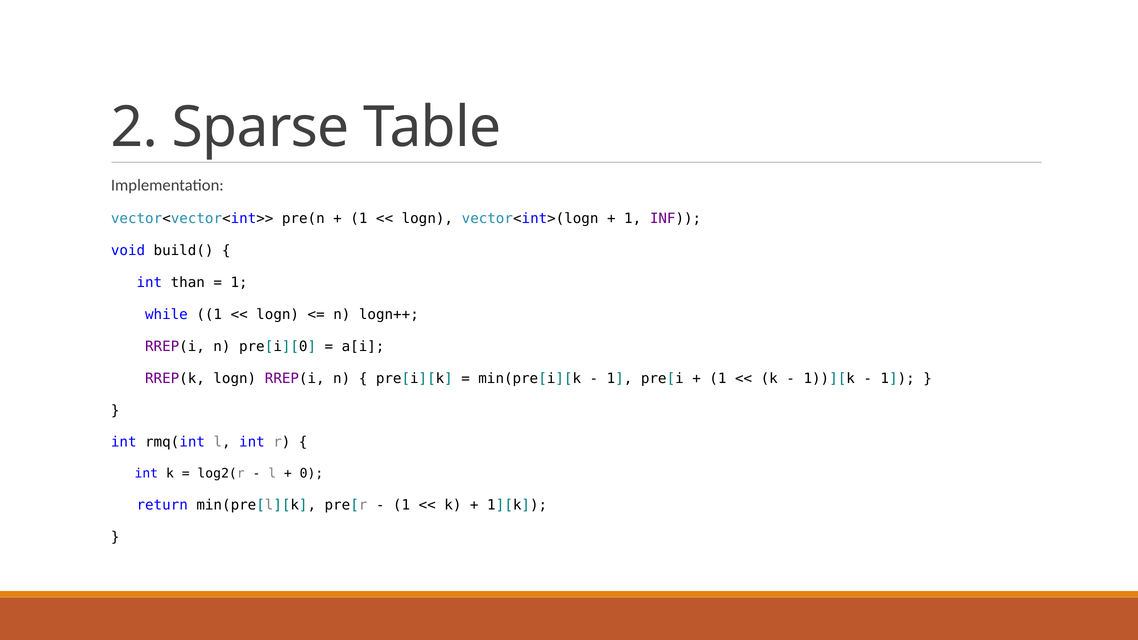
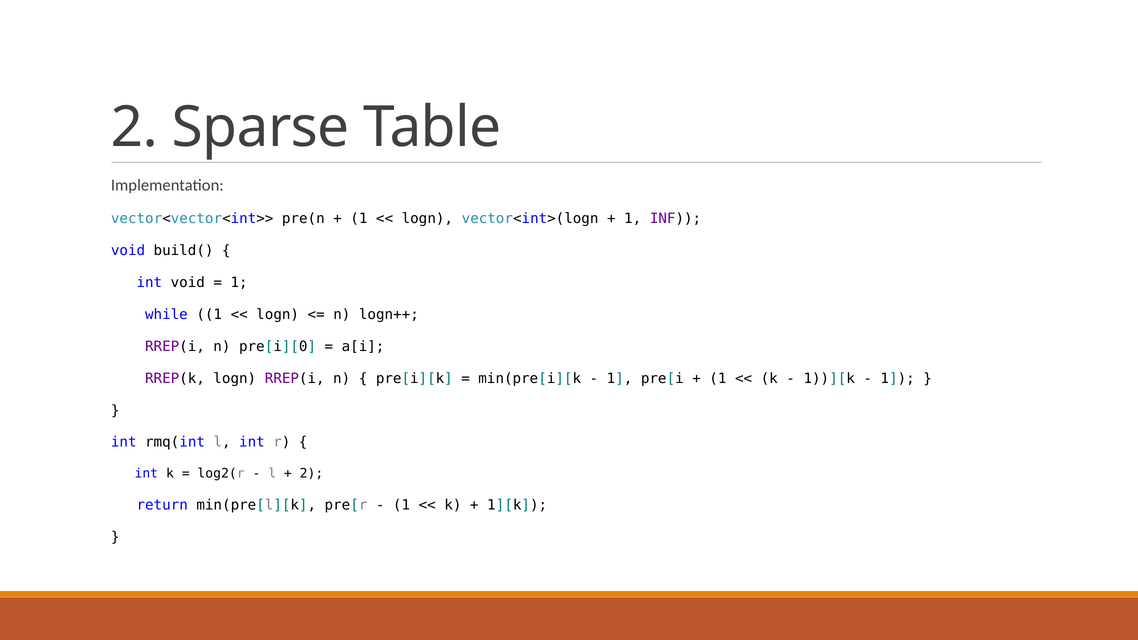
int than: than -> void (188, 283)
0: 0 -> 2 (311, 474)
